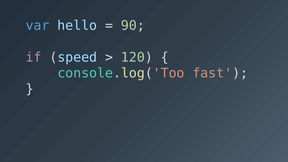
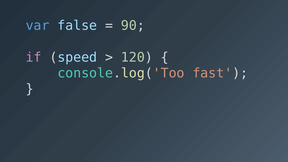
hello: hello -> false (77, 26)
